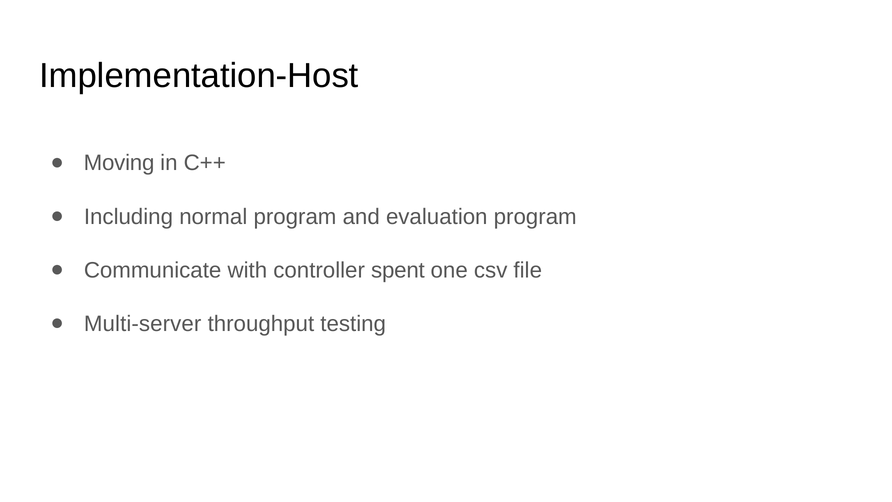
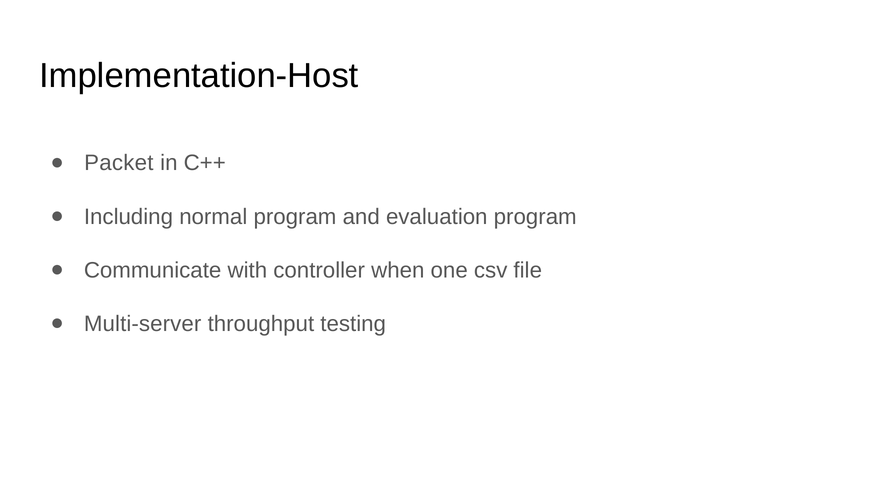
Moving: Moving -> Packet (119, 163)
spent: spent -> when (398, 270)
